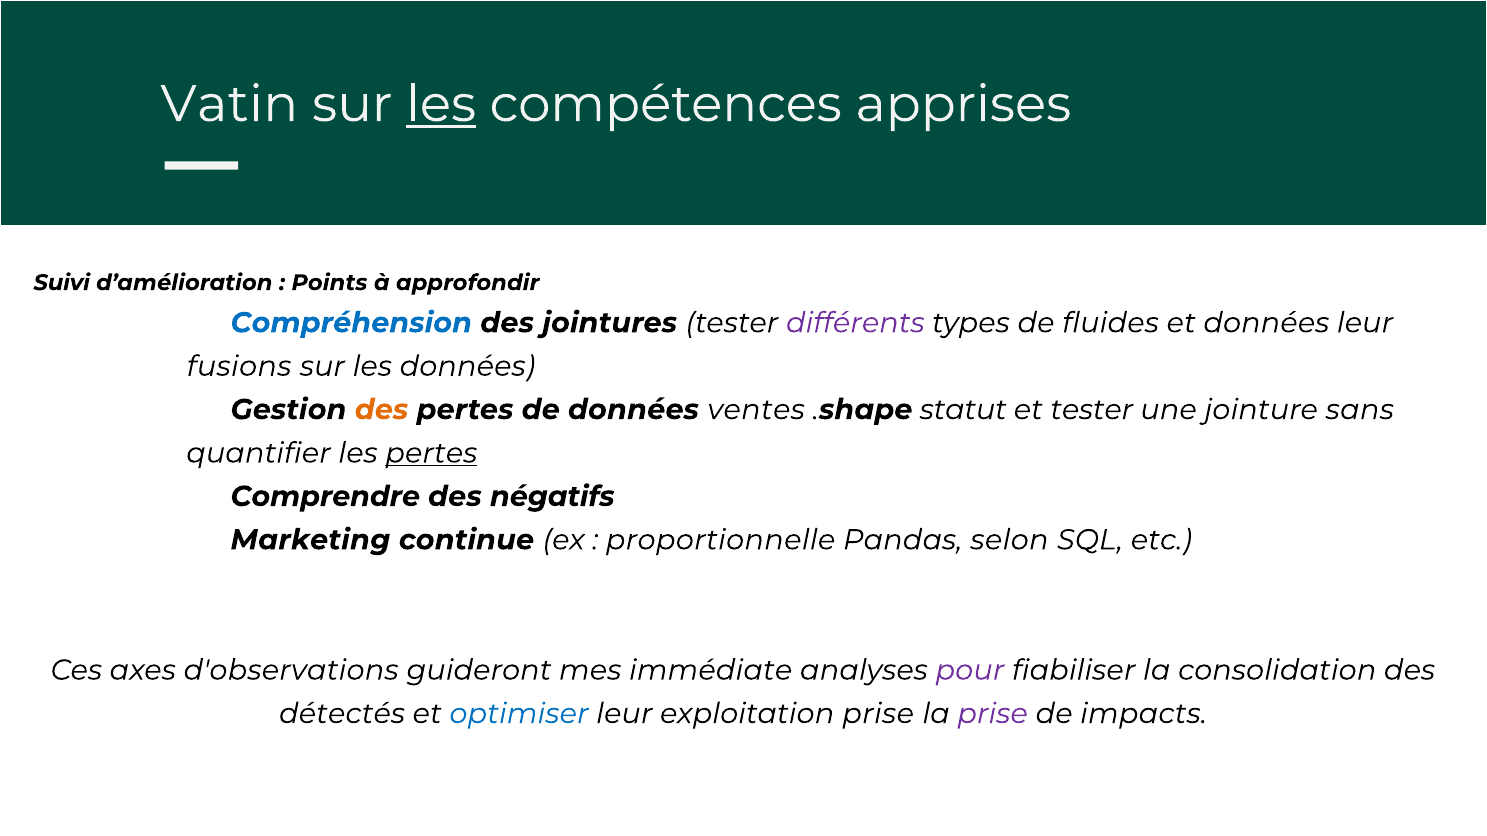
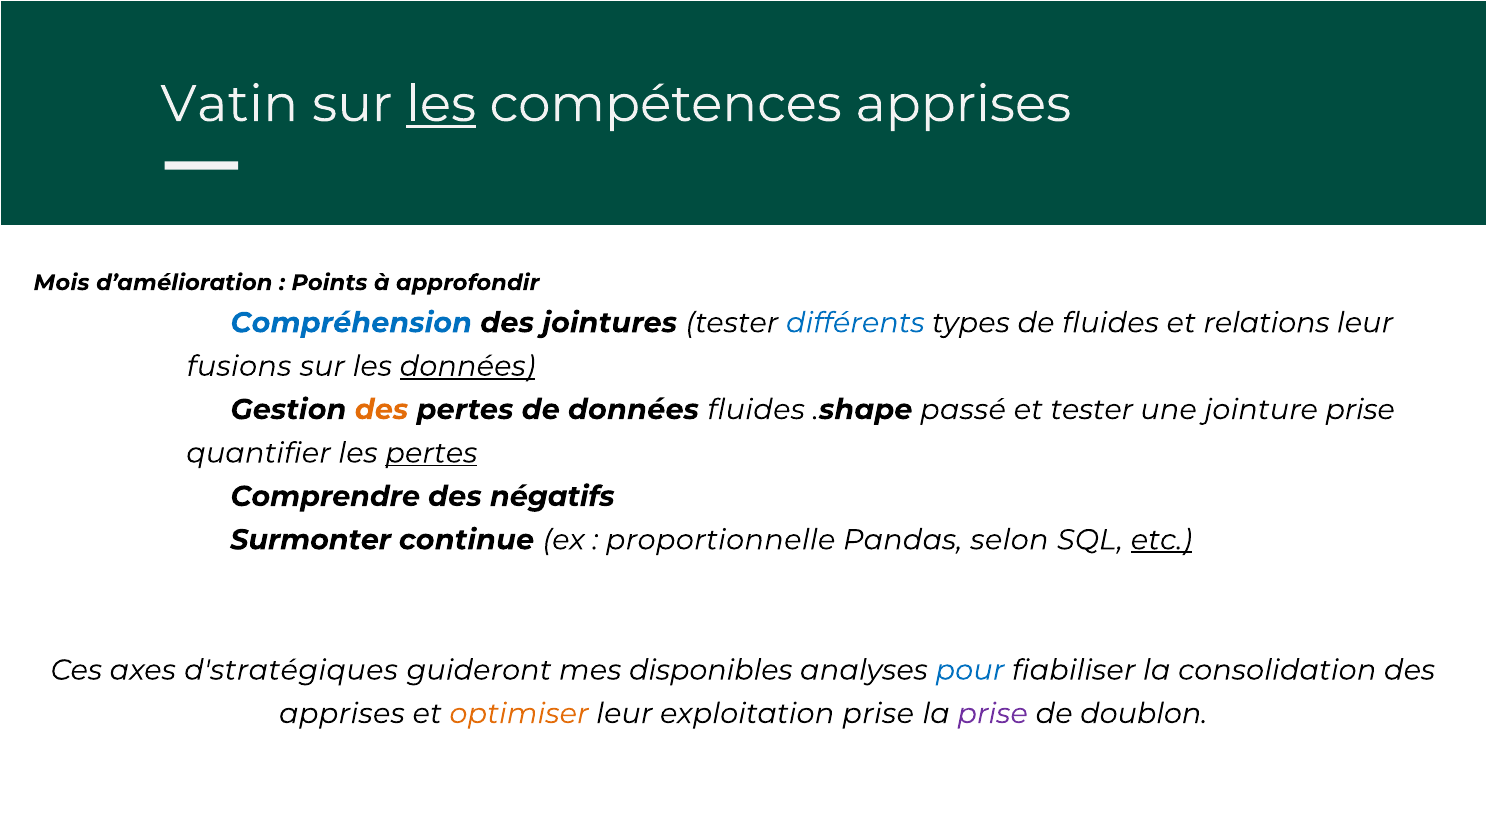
Suivi: Suivi -> Mois (61, 283)
différents colour: purple -> blue (855, 323)
et données: données -> relations (1266, 323)
données underline: none -> present (467, 366)
données ventes: ventes -> fluides (756, 410)
statut: statut -> passé (963, 410)
jointure sans: sans -> prise (1360, 410)
Marketing: Marketing -> Surmonter (311, 540)
etc underline: none -> present (1161, 540)
d'observations: d'observations -> d'stratégiques (291, 670)
immédiate: immédiate -> disponibles (711, 670)
pour colour: purple -> blue (970, 670)
détectés: détectés -> apprises (342, 714)
optimiser colour: blue -> orange (519, 714)
impacts: impacts -> doublon (1144, 714)
